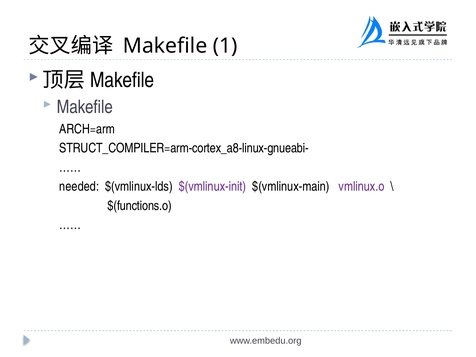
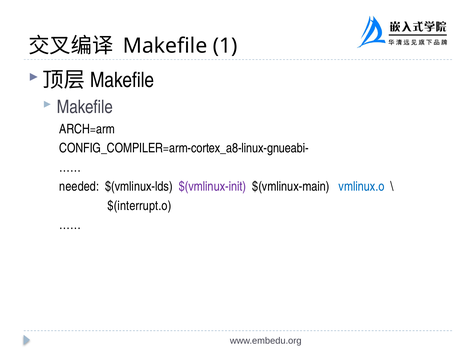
STRUCT_COMPILER=arm-cortex_a8-linux-gnueabi-: STRUCT_COMPILER=arm-cortex_a8-linux-gnueabi- -> CONFIG_COMPILER=arm-cortex_a8-linux-gnueabi- (184, 148)
vmlinux.o colour: purple -> blue (361, 187)
$(functions.o: $(functions.o -> $(interrupt.o (140, 206)
